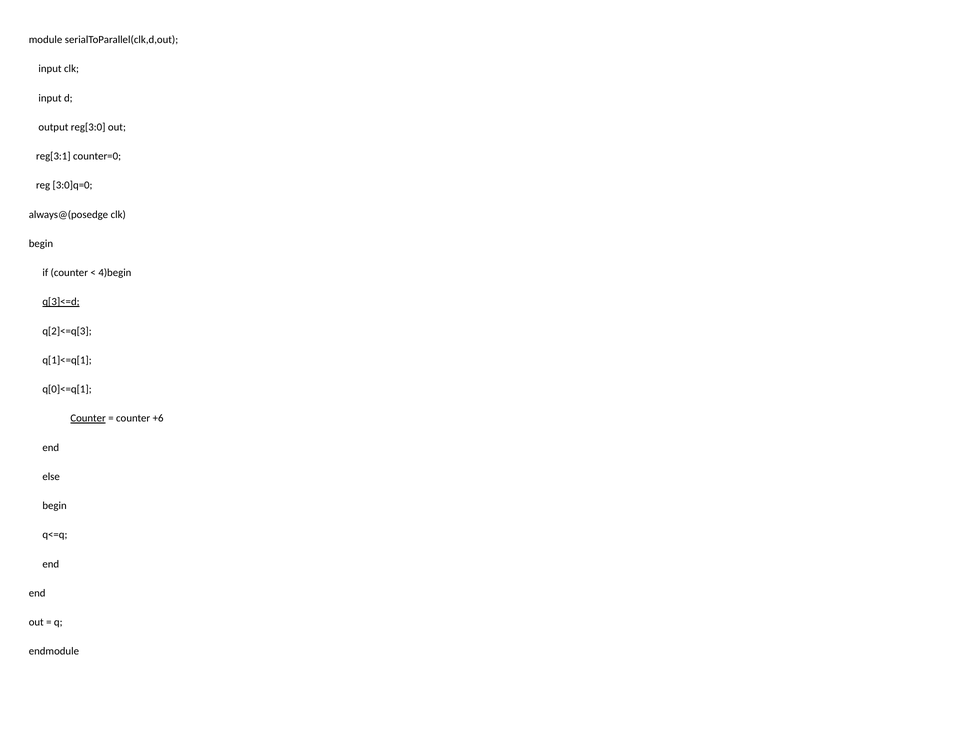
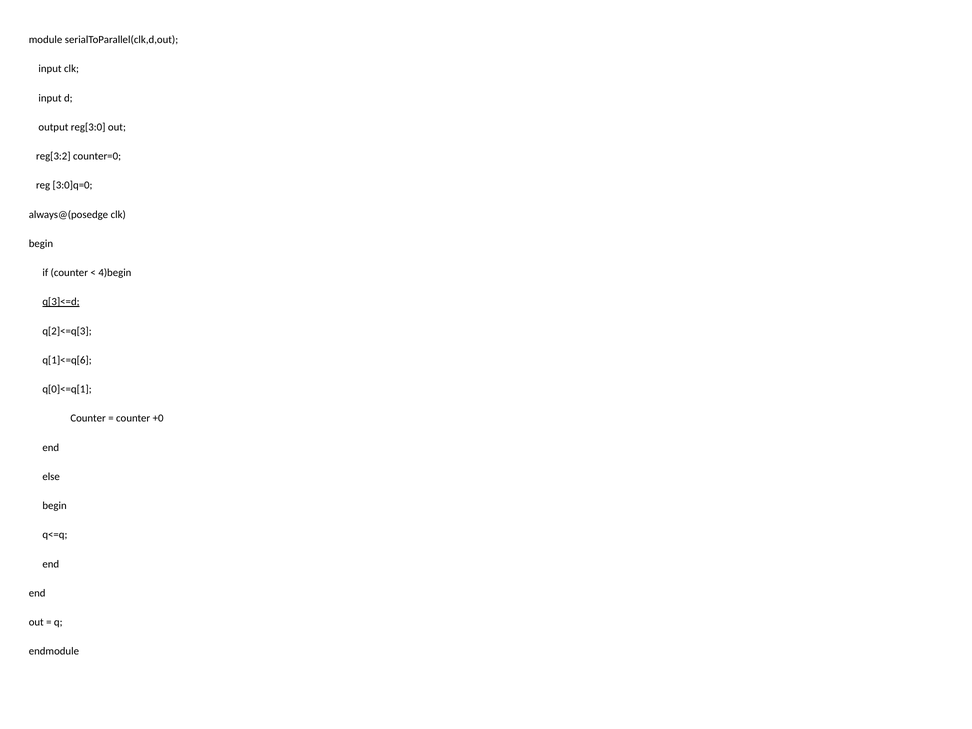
reg[3:1: reg[3:1 -> reg[3:2 (53, 156)
q[1]<=q[1: q[1]<=q[1 -> q[1]<=q[6 (67, 360)
Counter underline: present -> none (88, 418)
+6: +6 -> +0 (158, 418)
